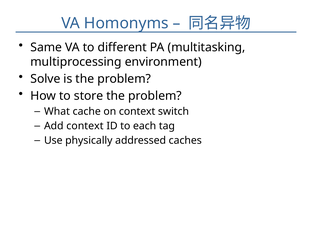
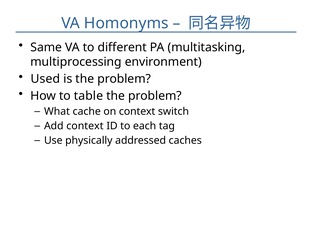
Solve: Solve -> Used (45, 79)
store: store -> table (89, 96)
